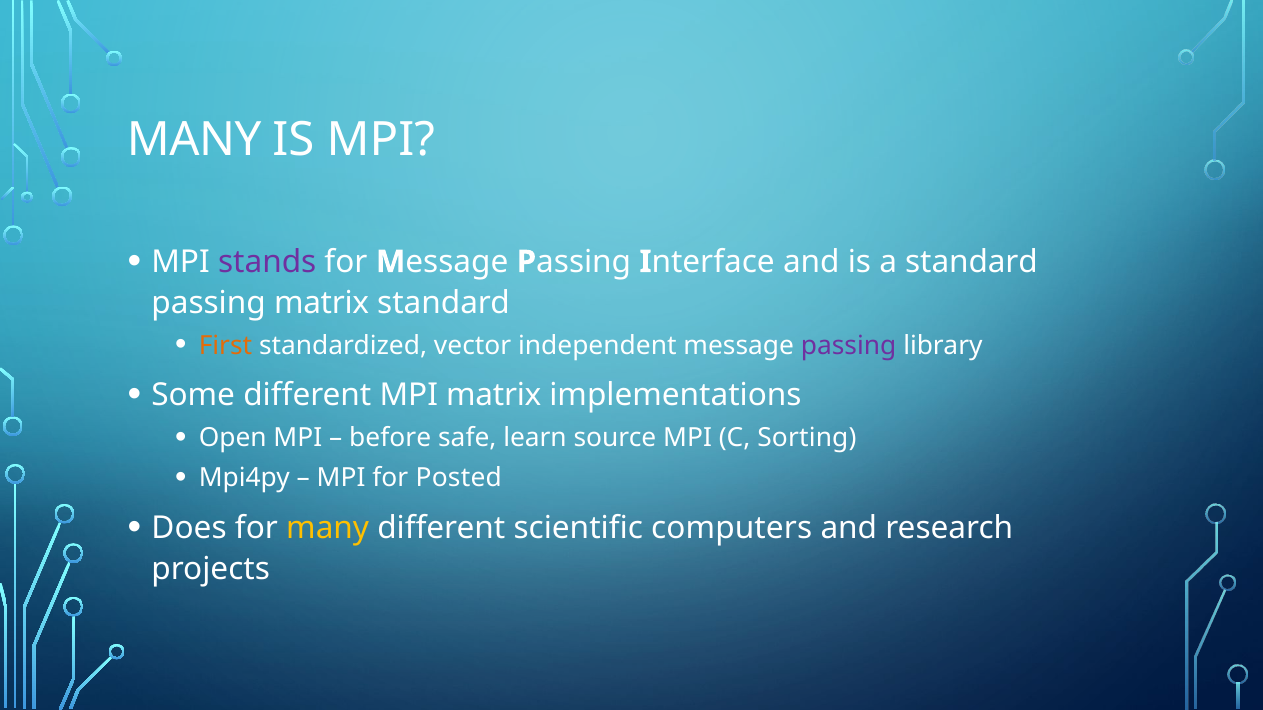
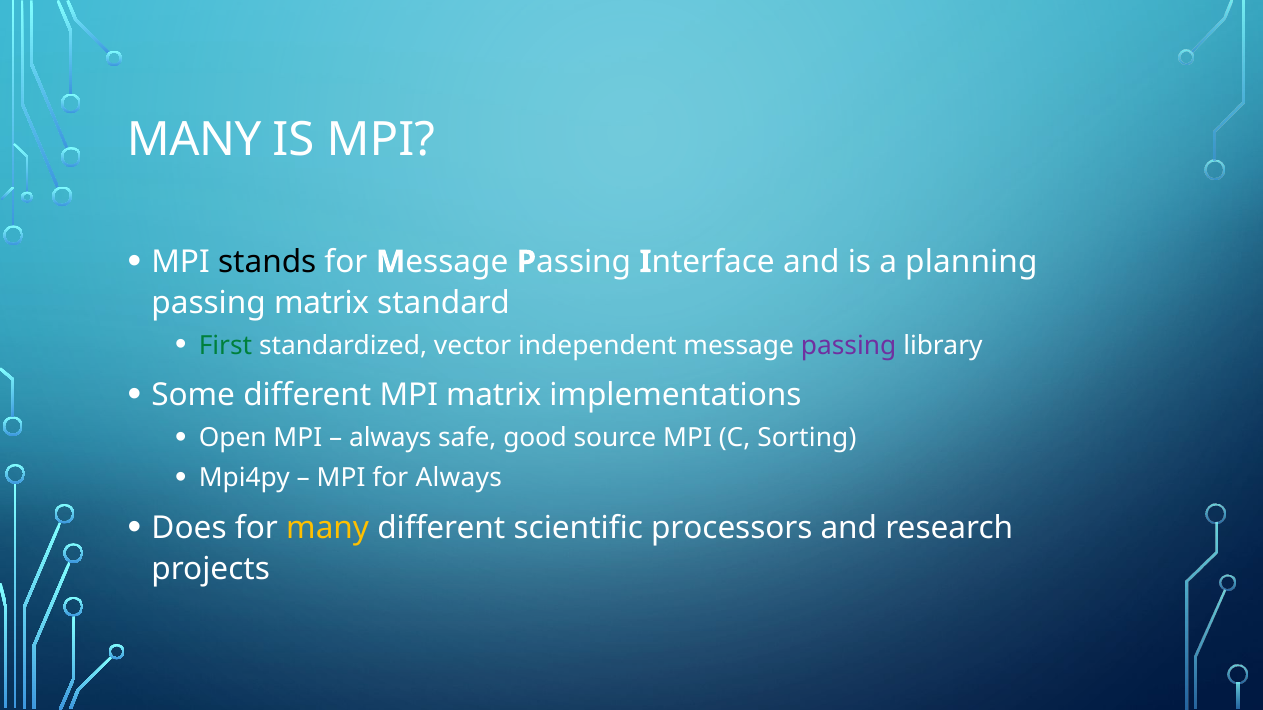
stands colour: purple -> black (267, 262)
a standard: standard -> planning (971, 262)
First colour: orange -> green (225, 346)
before: before -> always (390, 438)
learn: learn -> good (535, 438)
for Posted: Posted -> Always (459, 478)
computers: computers -> processors (732, 528)
